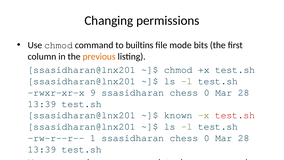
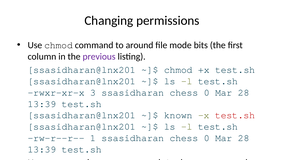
builtins: builtins -> around (140, 45)
previous colour: orange -> purple (99, 56)
9: 9 -> 3 (93, 92)
